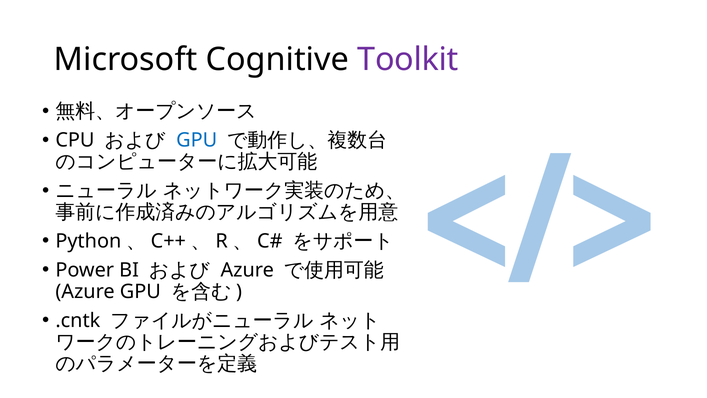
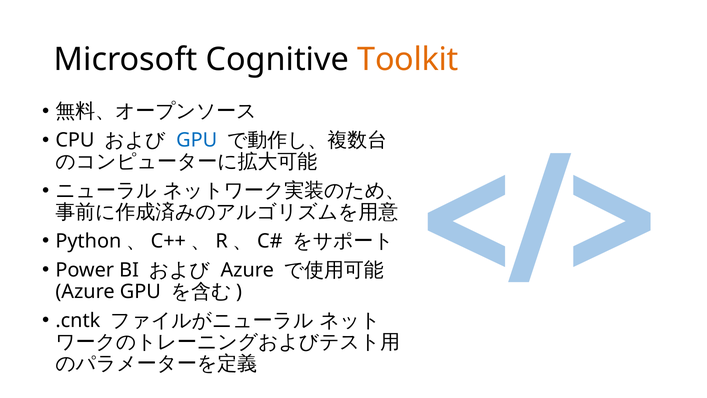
Toolkit colour: purple -> orange (408, 59)
